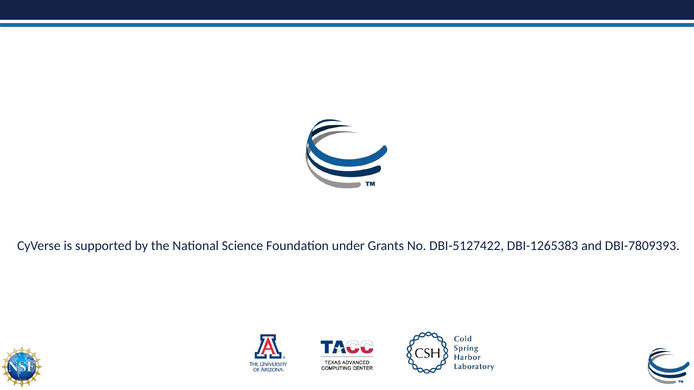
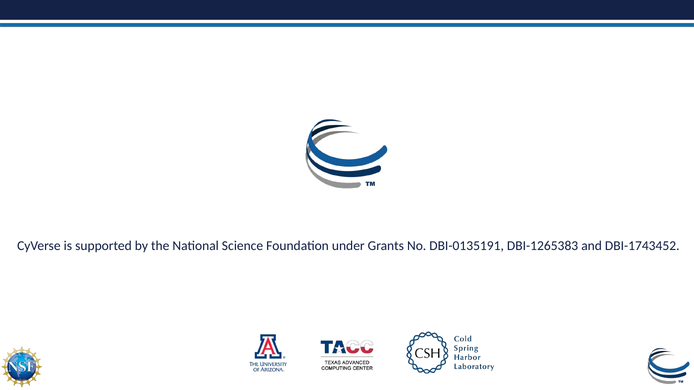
DBI-5127422: DBI-5127422 -> DBI-0135191 (467, 246)
DBI-7809393: DBI-7809393 -> DBI-1743452 (642, 246)
